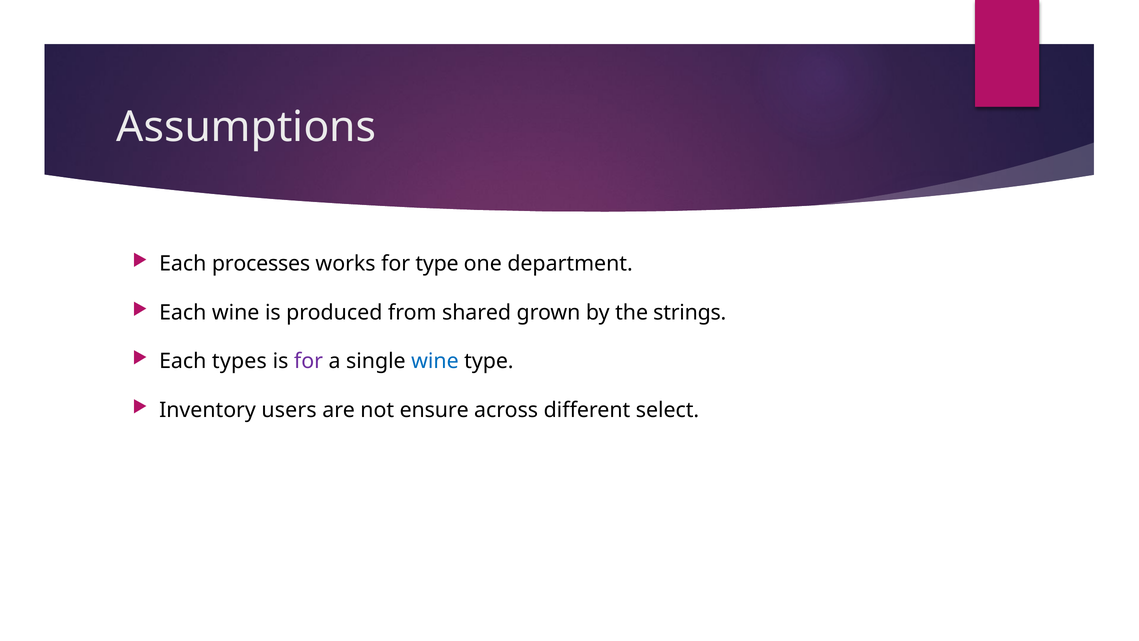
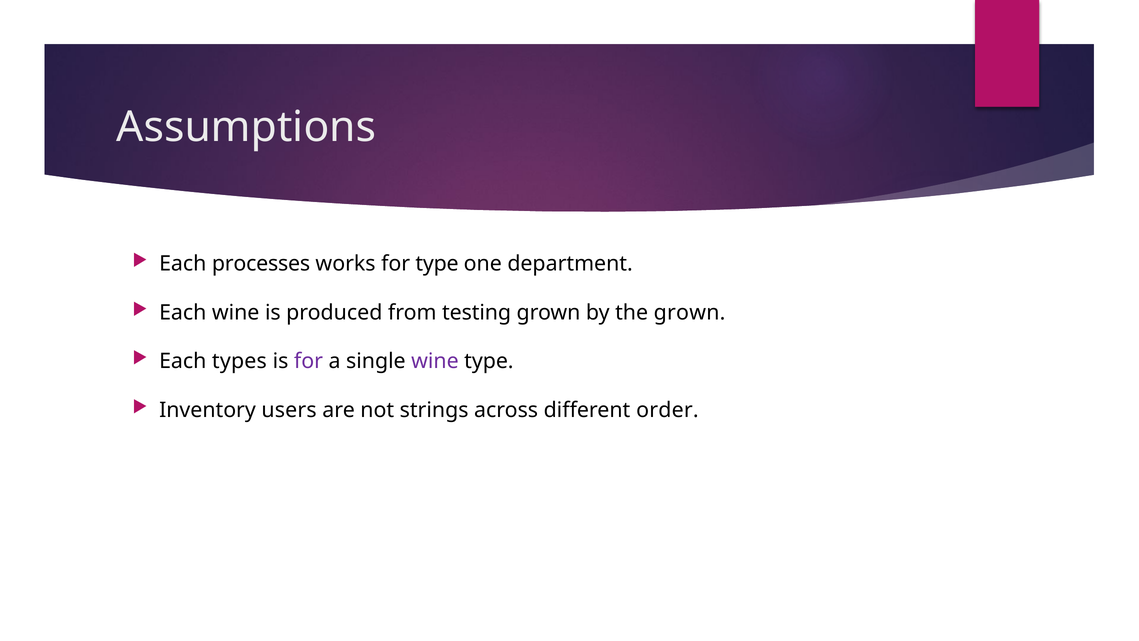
shared: shared -> testing (477, 312)
the strings: strings -> grown (690, 312)
wine colour: blue -> purple (435, 361)
ensure: ensure -> strings (434, 410)
select: select -> order (667, 410)
